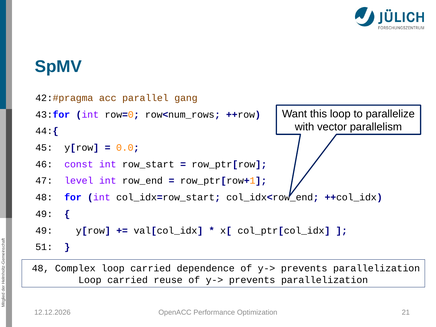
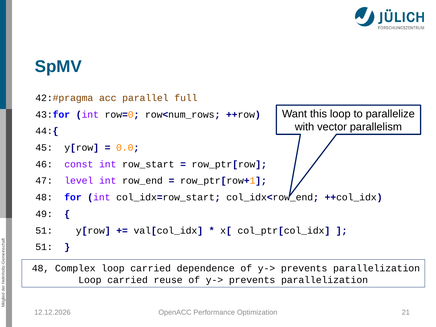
gang: gang -> full (186, 98)
49: 49 -> 51 (44, 231)
